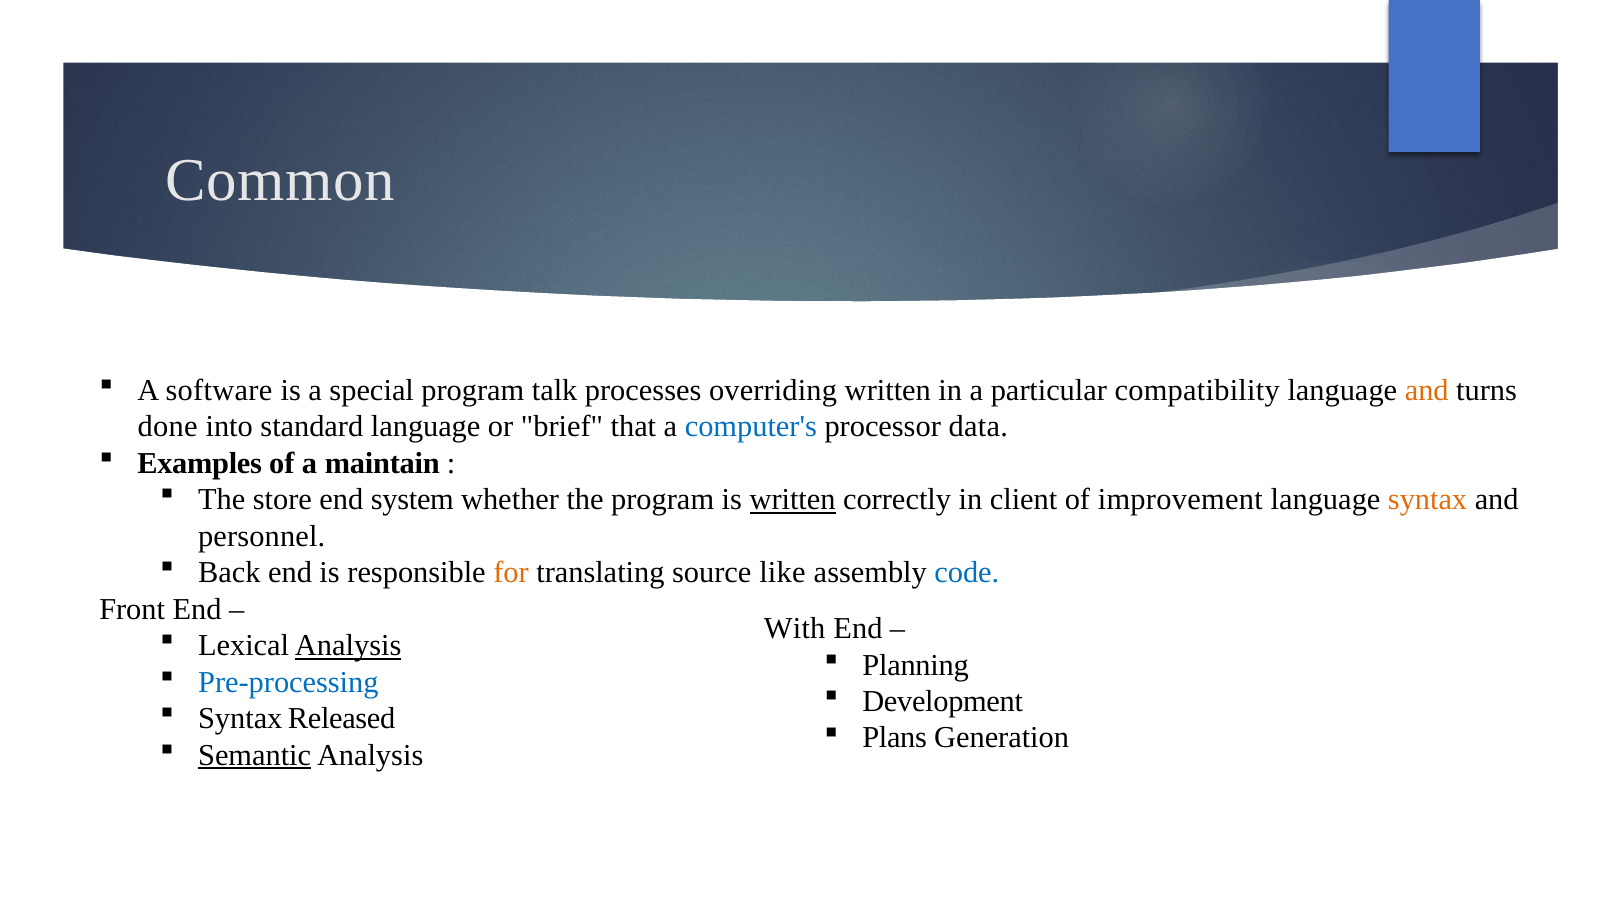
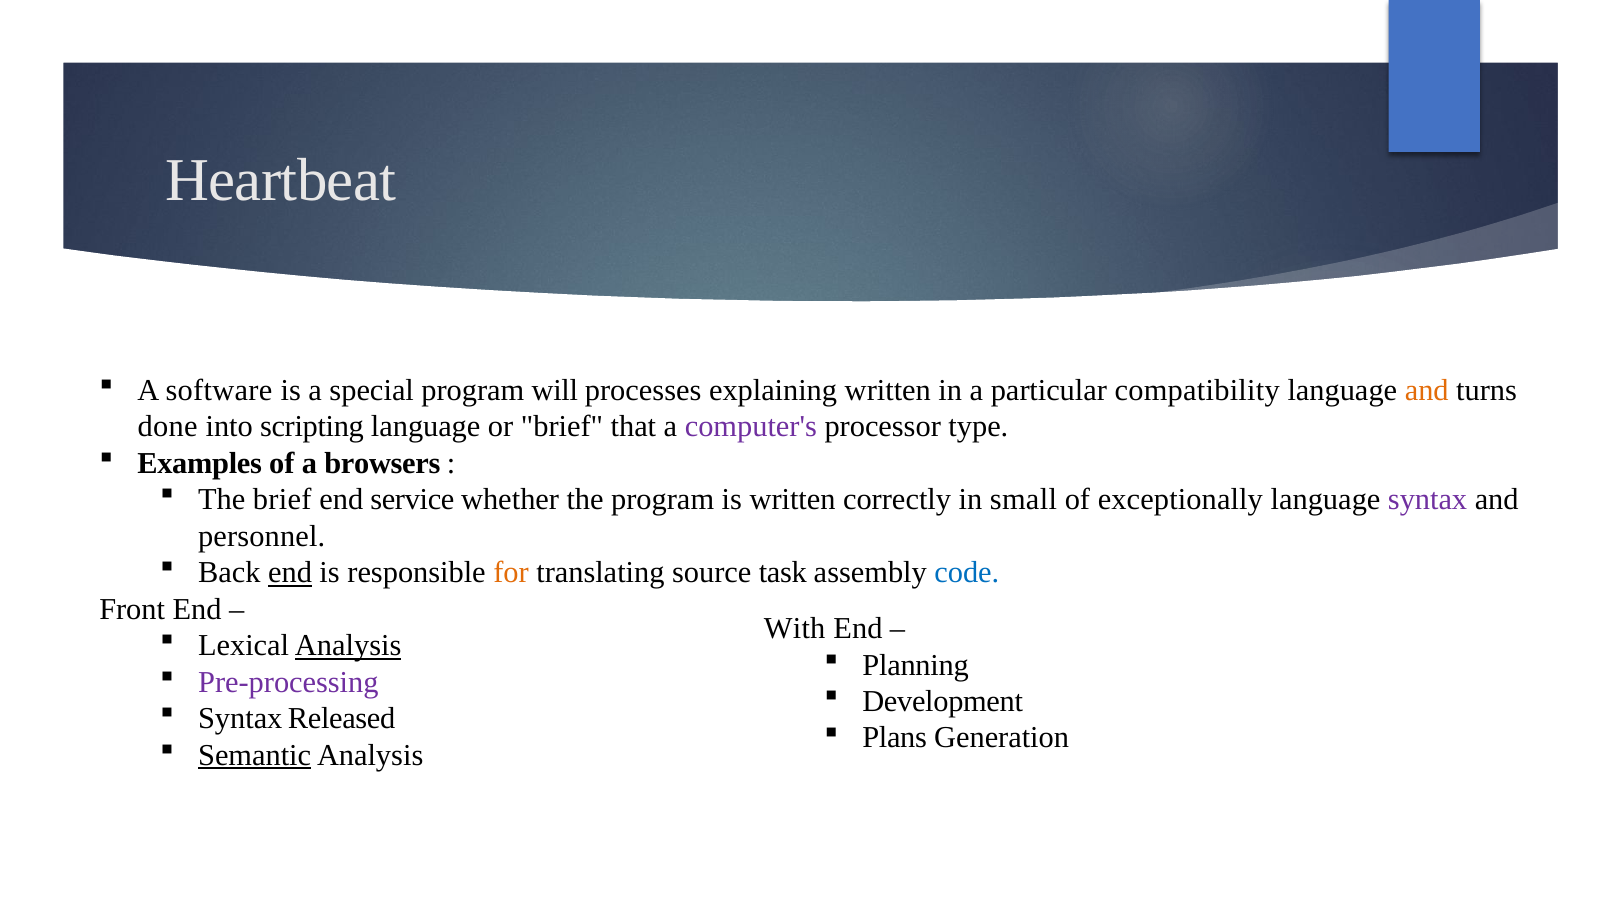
Common: Common -> Heartbeat (281, 181)
talk: talk -> will (555, 391)
overriding: overriding -> explaining (773, 391)
standard: standard -> scripting (312, 427)
computer's colour: blue -> purple (751, 427)
data: data -> type (978, 427)
maintain: maintain -> browsers (382, 464)
The store: store -> brief (282, 500)
system: system -> service (412, 500)
written underline: present -> none (793, 500)
client: client -> small (1023, 500)
improvement: improvement -> exceptionally (1180, 500)
syntax colour: orange -> purple (1428, 500)
end underline: none -> present (290, 573)
like: like -> task (783, 573)
Pre-processing colour: blue -> purple (288, 683)
